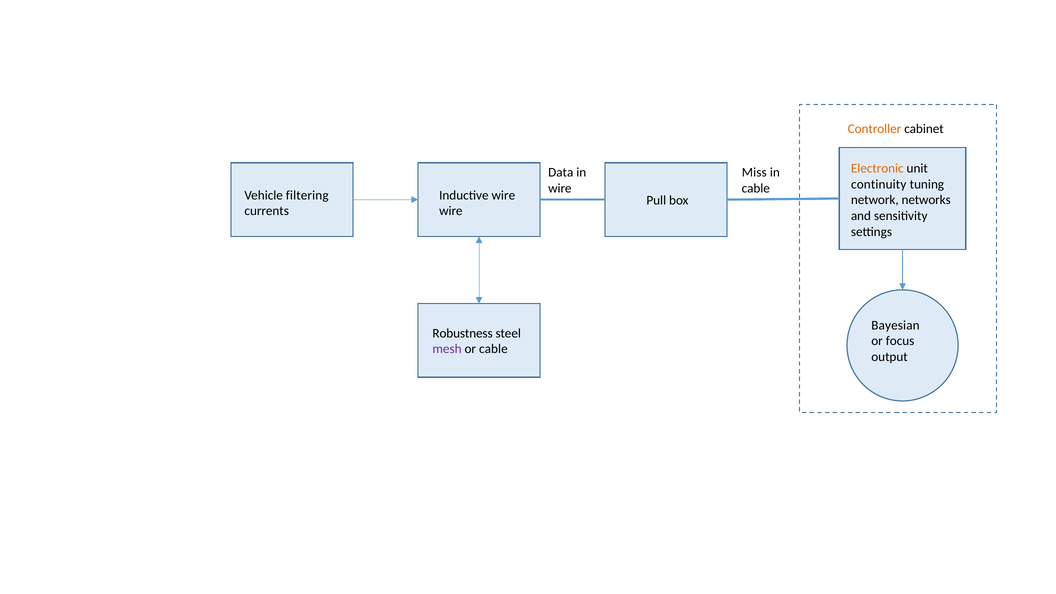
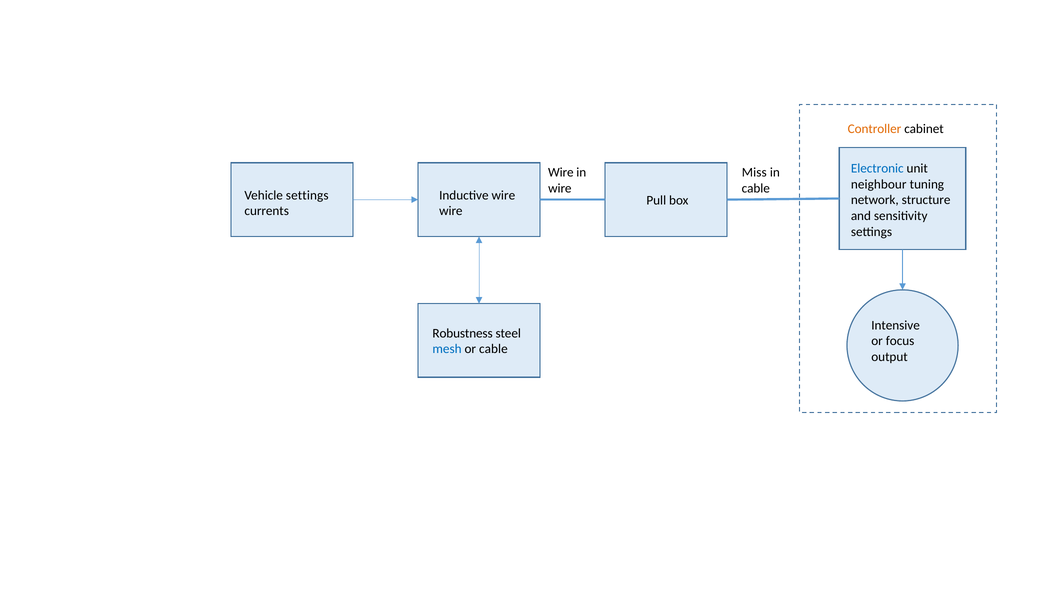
Electronic colour: orange -> blue (877, 168)
Data: Data -> Wire (561, 172)
continuity: continuity -> neighbour (879, 184)
Vehicle filtering: filtering -> settings (307, 195)
networks: networks -> structure (926, 200)
Bayesian: Bayesian -> Intensive (896, 325)
mesh colour: purple -> blue (447, 349)
